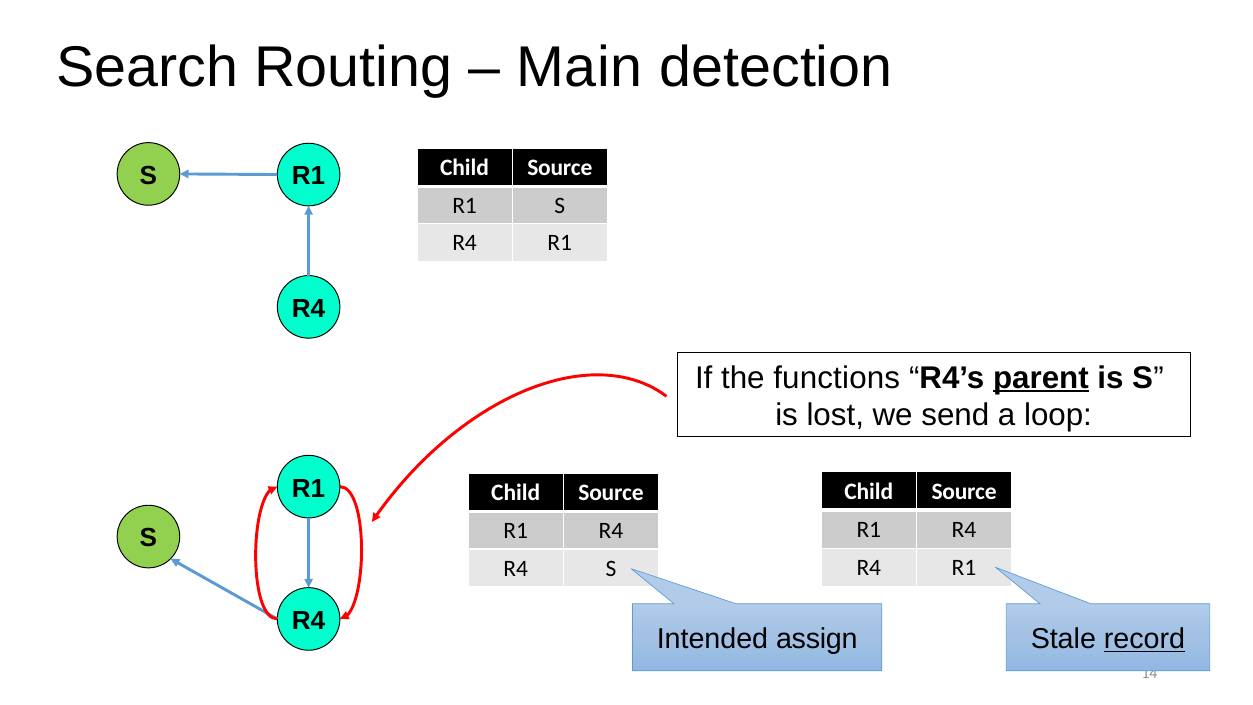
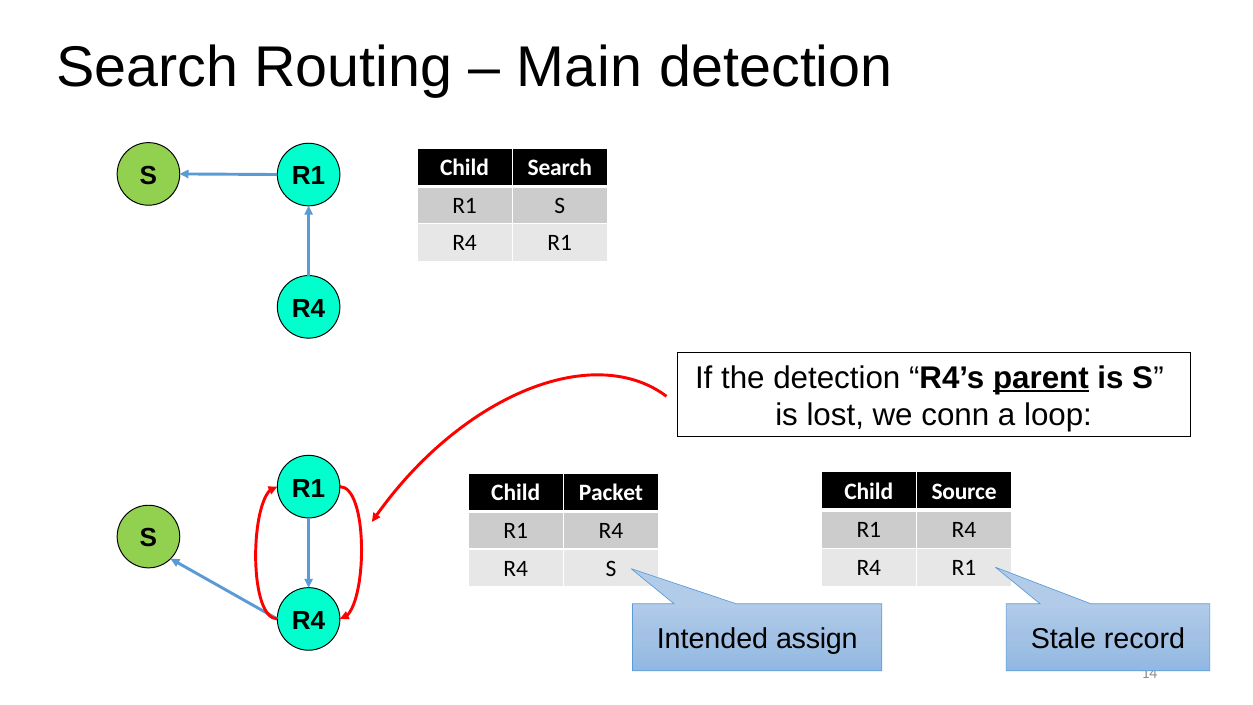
Source: Source -> Search (560, 168)
the functions: functions -> detection (837, 378)
send: send -> conn (955, 415)
Source: Source -> Packet (611, 493)
record underline: present -> none (1144, 639)
